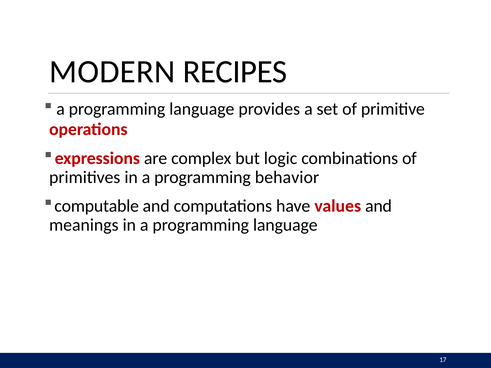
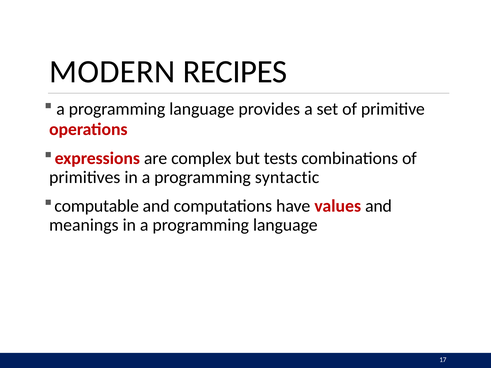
logic: logic -> tests (281, 158)
behavior: behavior -> syntactic (287, 177)
